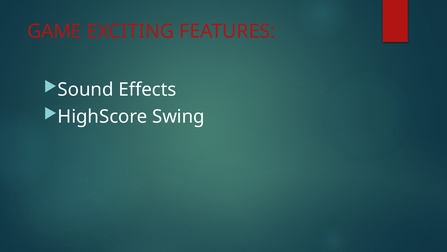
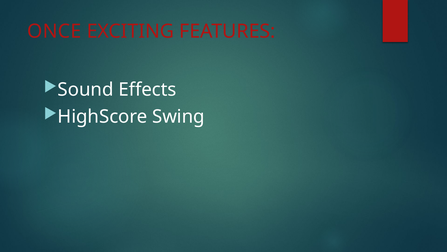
GAME: GAME -> ONCE (54, 31)
